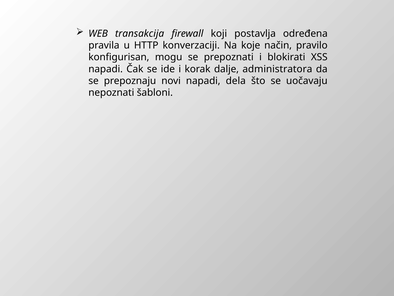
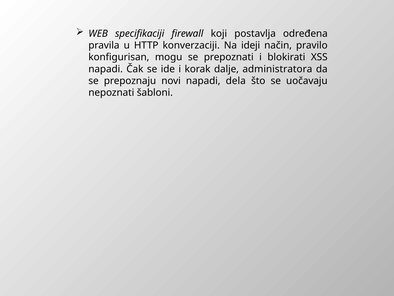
transakcija: transakcija -> specifikaciji (140, 33)
koje: koje -> ideji (251, 45)
